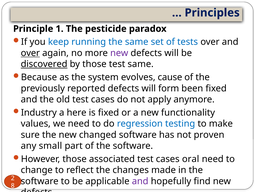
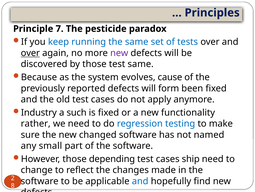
1: 1 -> 7 (60, 29)
discovered underline: present -> none (44, 64)
here: here -> such (77, 112)
values: values -> rather (36, 123)
proven: proven -> named (209, 134)
associated: associated -> depending (112, 158)
oral: oral -> ship (191, 158)
and colour: purple -> blue (140, 180)
